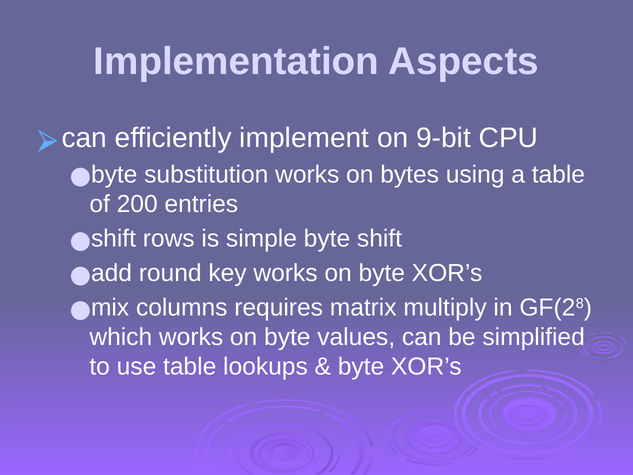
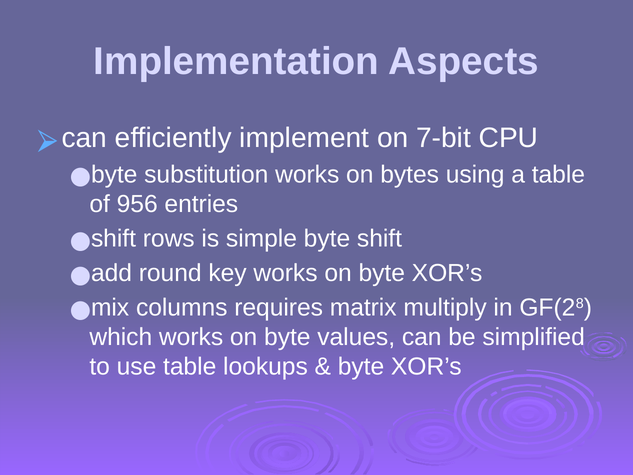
9-bit: 9-bit -> 7-bit (444, 138)
200: 200 -> 956 (137, 204)
